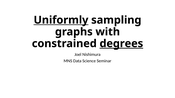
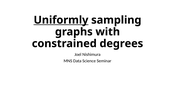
degrees underline: present -> none (121, 44)
